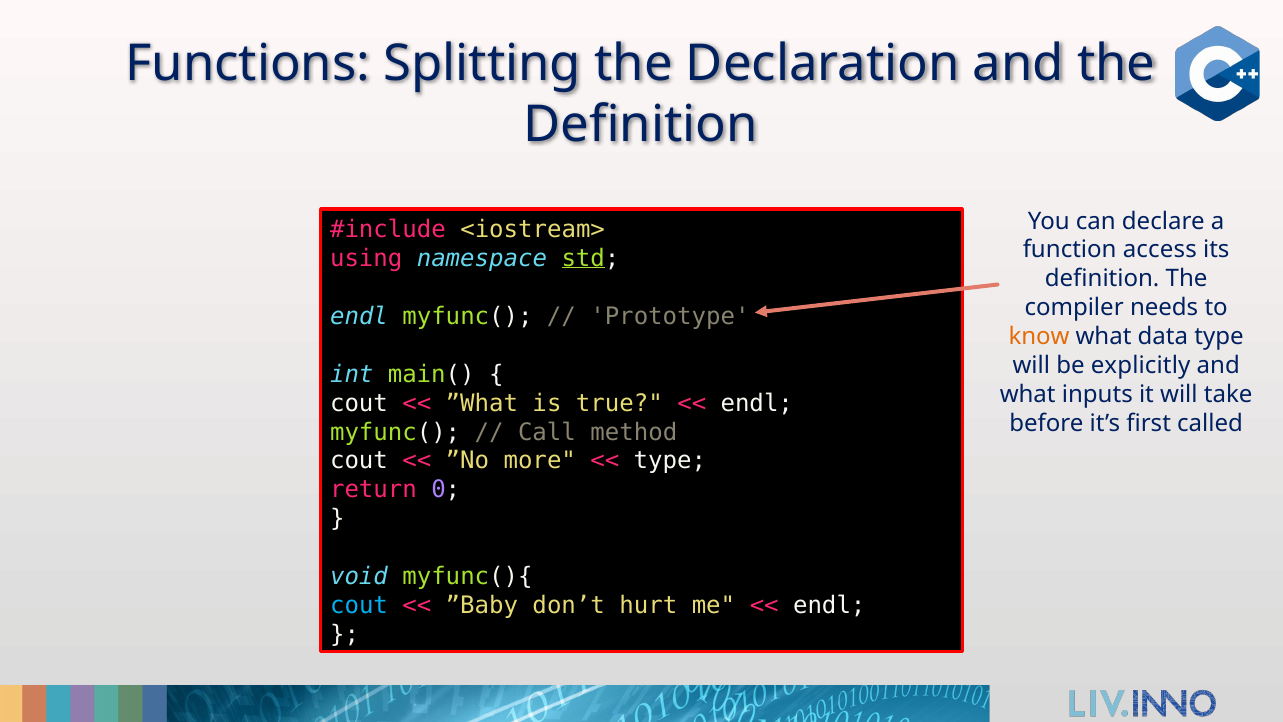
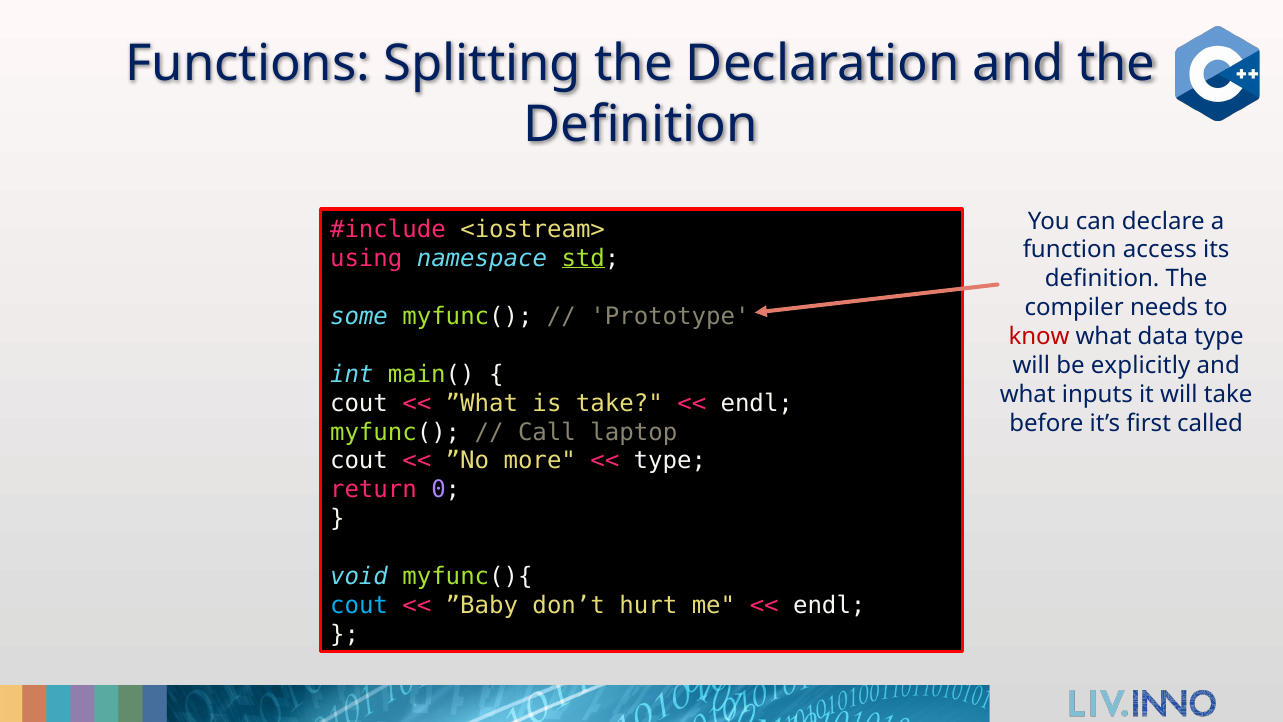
endl: endl -> some (359, 316)
know colour: orange -> red (1039, 336)
is true: true -> take (619, 403)
method: method -> laptop (634, 432)
